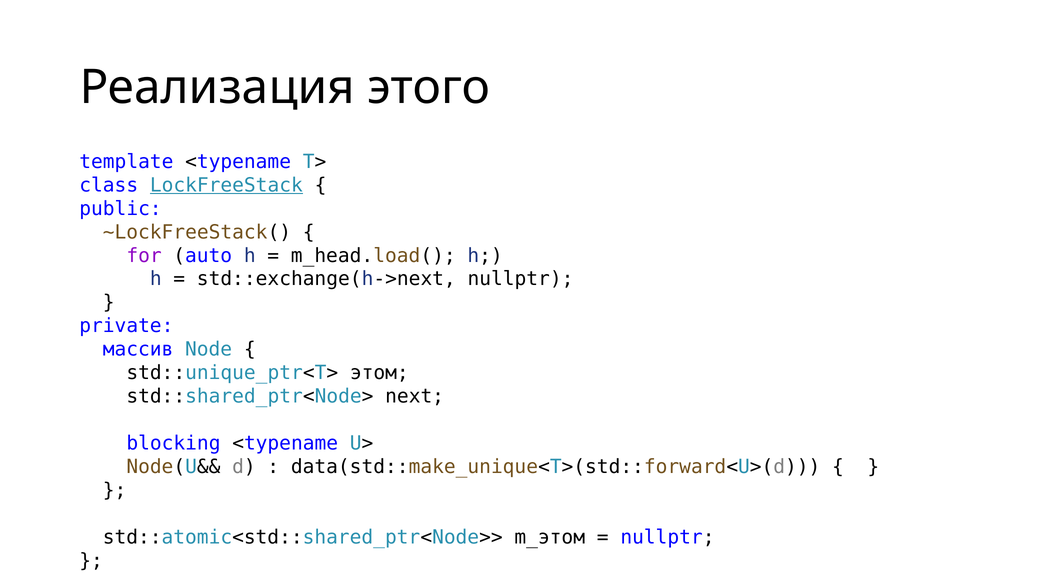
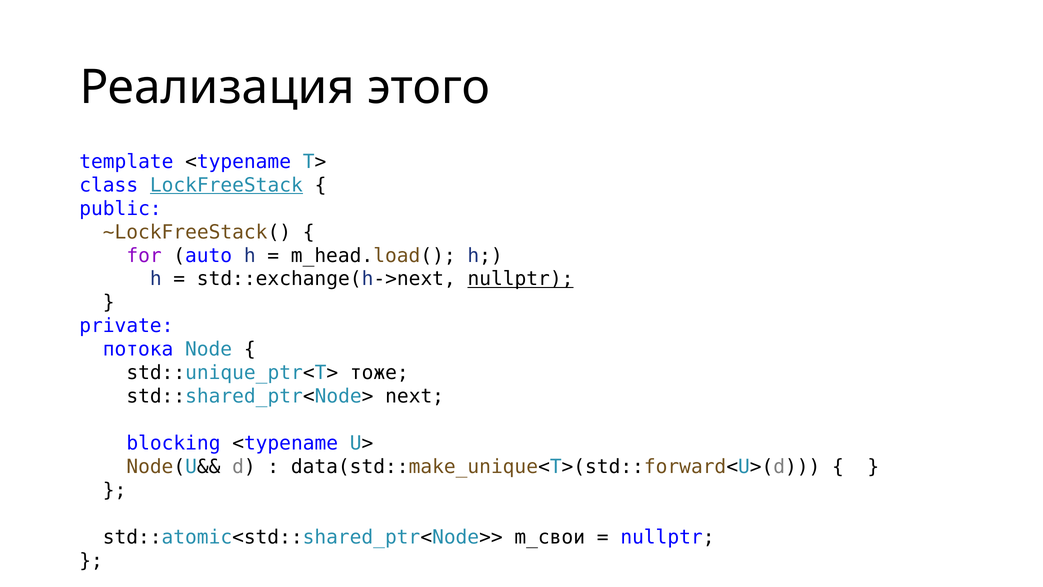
nullptr underline: none -> present (520, 279)
массив: массив -> потока (138, 349)
этом: этом -> тоже (379, 373)
m_этом: m_этом -> m_свои (550, 537)
